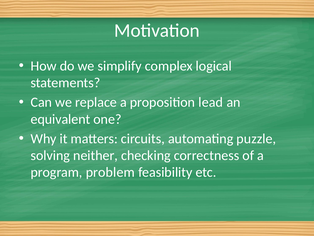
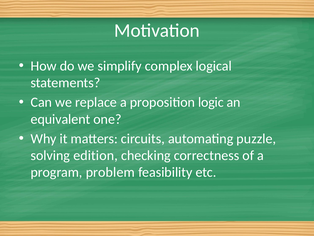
lead: lead -> logic (211, 102)
neither: neither -> edition (96, 155)
